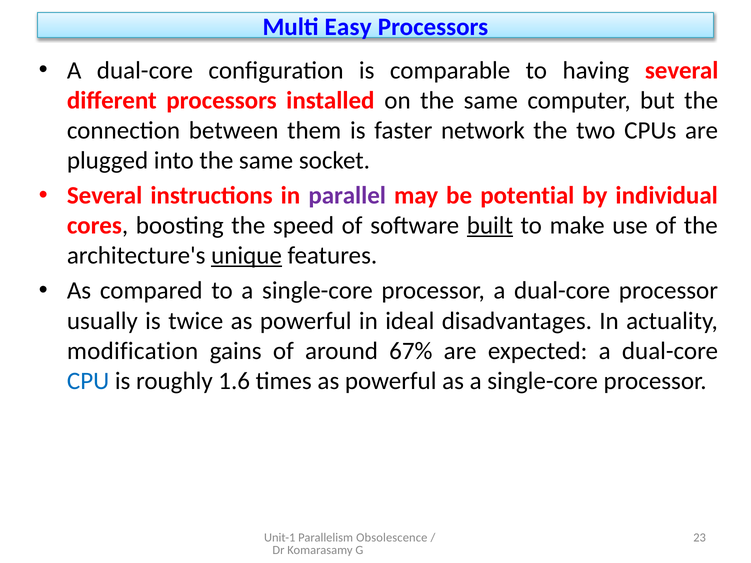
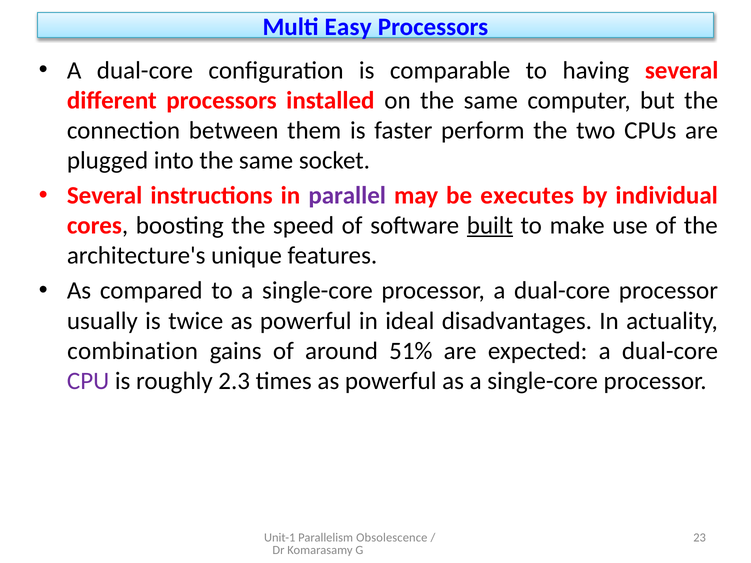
network: network -> perform (483, 131)
potential: potential -> executes (527, 196)
unique underline: present -> none (247, 256)
modification: modification -> combination (133, 351)
67%: 67% -> 51% (411, 351)
CPU colour: blue -> purple (88, 381)
1.6: 1.6 -> 2.3 (234, 381)
